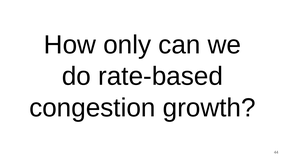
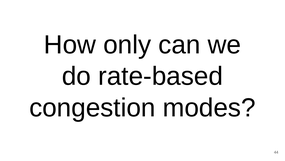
growth: growth -> modes (209, 107)
